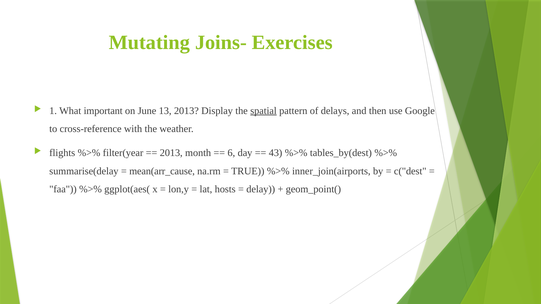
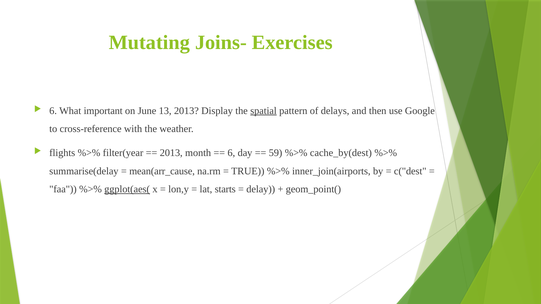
1: 1 -> 6 (53, 111)
43: 43 -> 59 (276, 153)
tables_by(dest: tables_by(dest -> cache_by(dest (341, 153)
ggplot(aes( underline: none -> present (127, 189)
hosts: hosts -> starts (225, 189)
